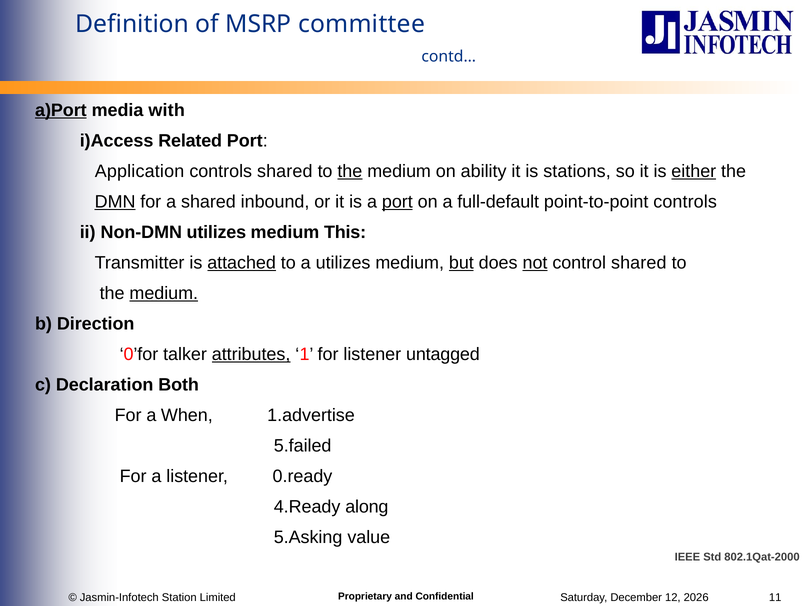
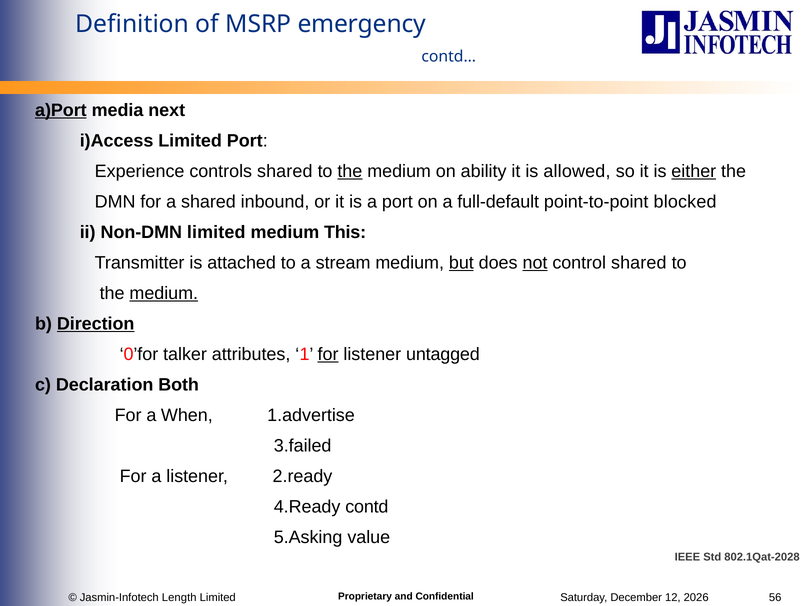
committee: committee -> emergency (362, 24)
with: with -> next (167, 110)
i)Access Related: Related -> Limited (190, 141)
Application: Application -> Experience (140, 171)
stations: stations -> allowed (577, 171)
DMN underline: present -> none (115, 202)
port underline: present -> none (397, 202)
point-to-point controls: controls -> blocked (685, 202)
Non-DMN utilizes: utilizes -> limited (216, 232)
attached underline: present -> none (242, 263)
a utilizes: utilizes -> stream (343, 263)
Direction underline: none -> present (96, 324)
attributes underline: present -> none (251, 354)
for underline: none -> present (328, 354)
5.failed: 5.failed -> 3.failed (303, 446)
0.ready: 0.ready -> 2.ready (302, 476)
along: along -> contd (367, 507)
802.1Qat-2000: 802.1Qat-2000 -> 802.1Qat-2028 (762, 557)
11: 11 -> 56 (775, 597)
Station: Station -> Length (179, 597)
